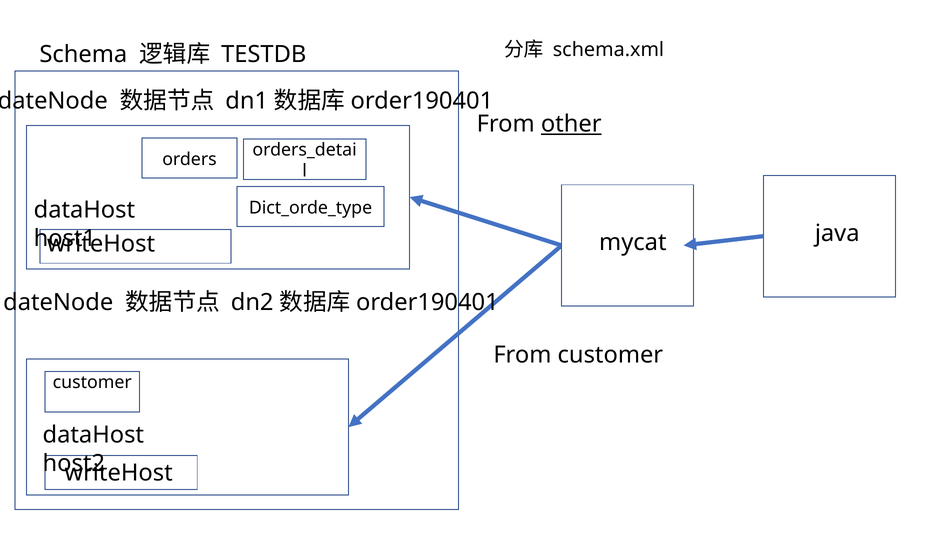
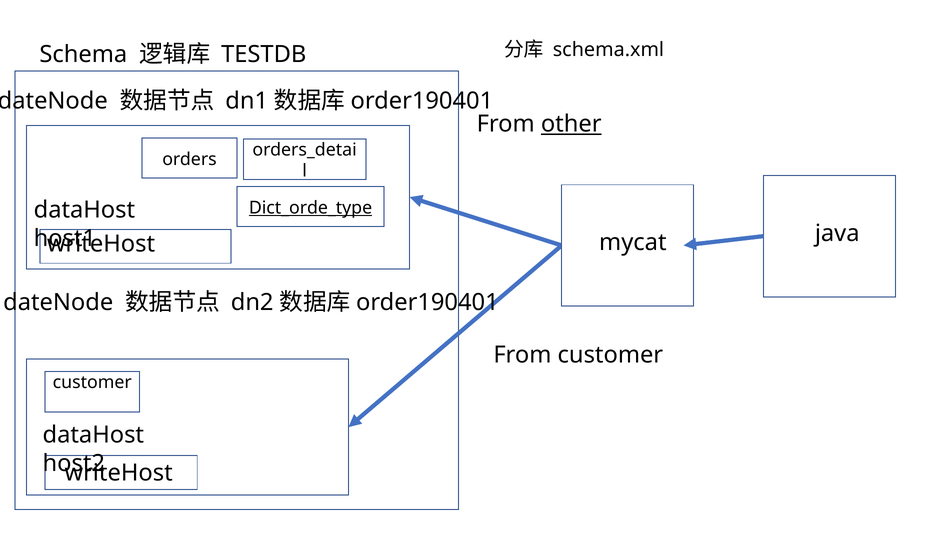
Dict_orde_type underline: none -> present (311, 208)
